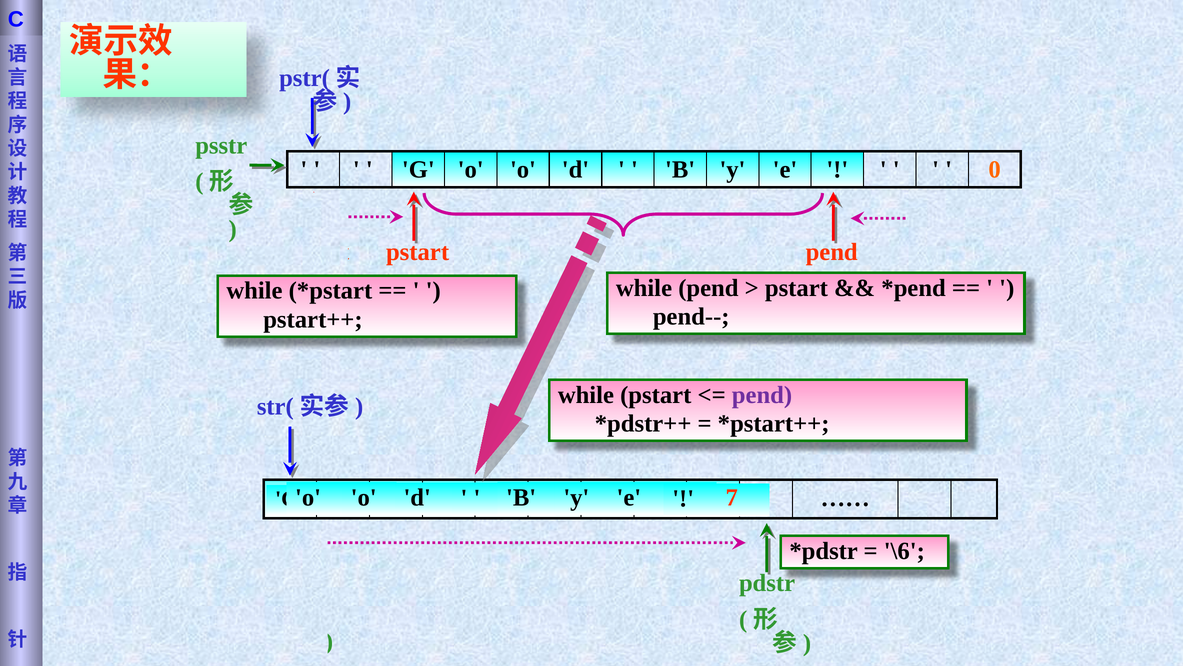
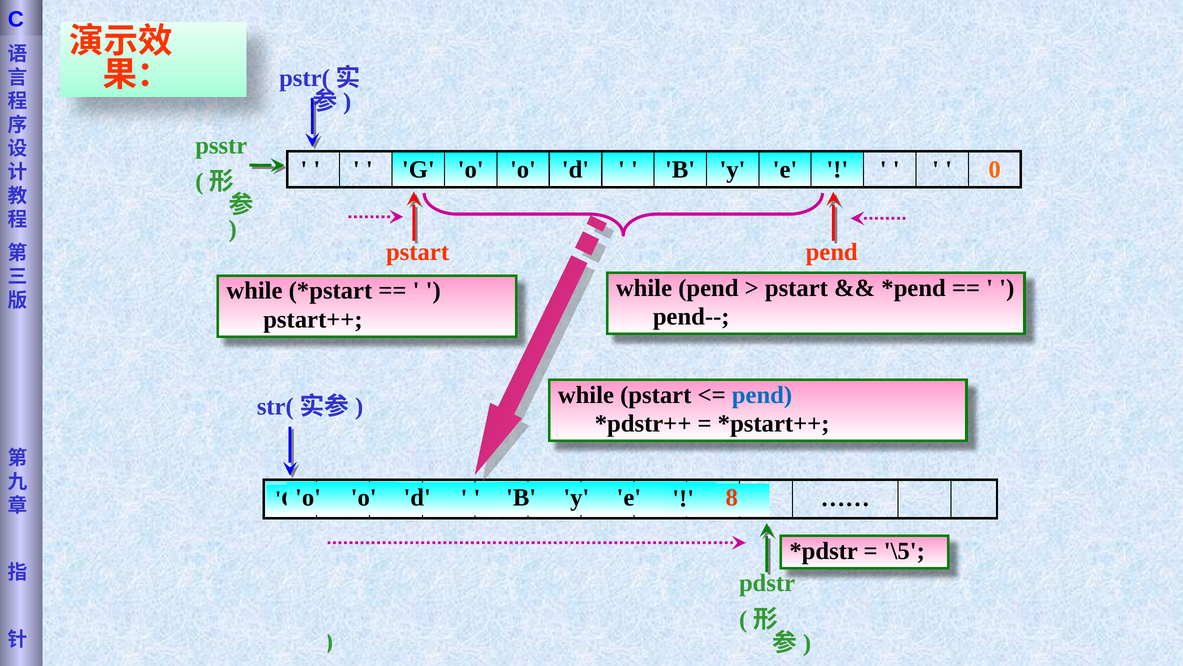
pend colour: purple -> blue (762, 395)
7: 7 -> 8 (732, 497)
\6: \6 -> \5 (904, 550)
